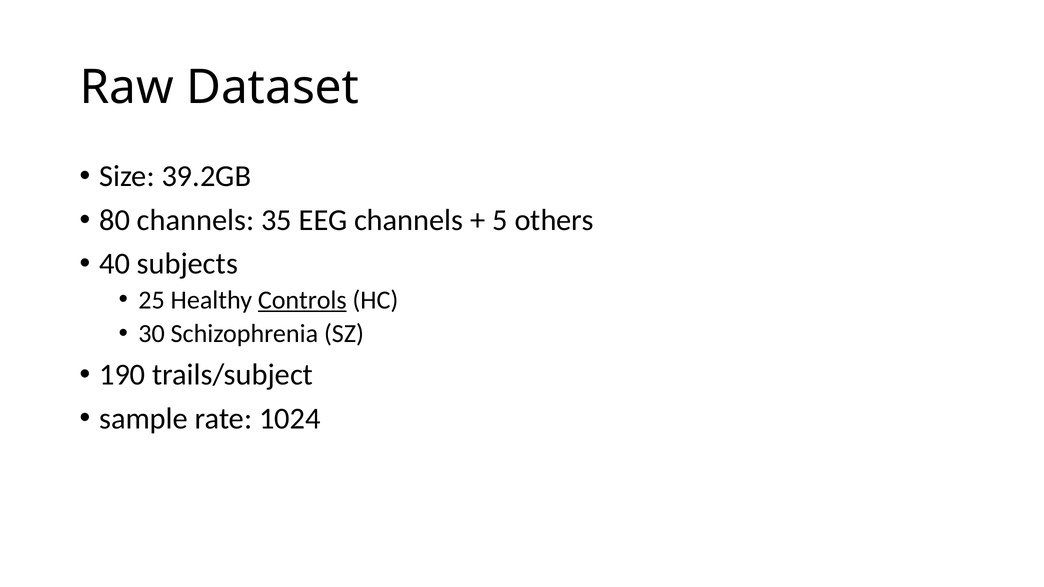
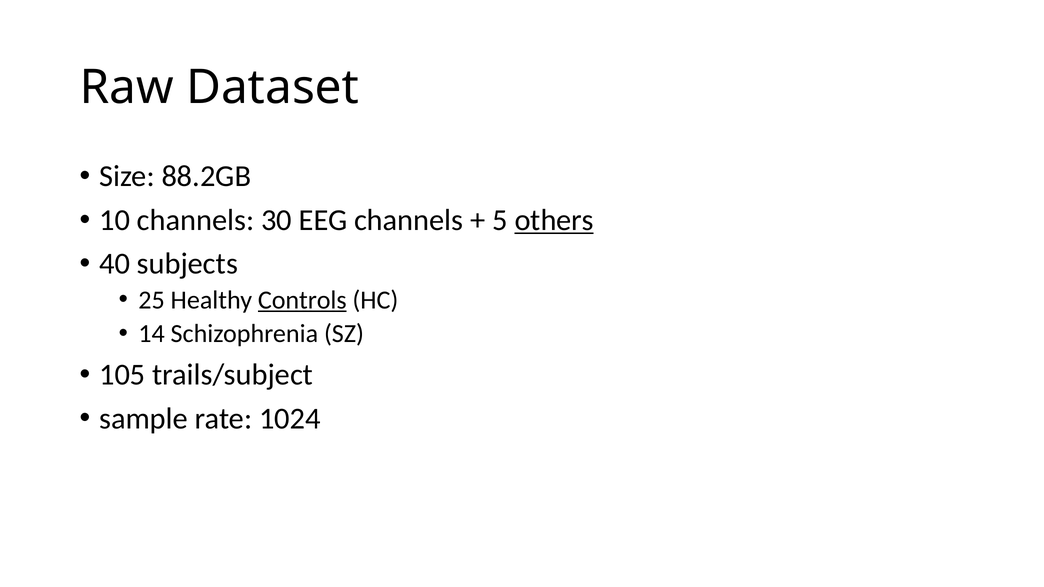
39.2GB: 39.2GB -> 88.2GB (206, 177)
80: 80 -> 10 (115, 220)
35: 35 -> 30 (276, 220)
others underline: none -> present (554, 220)
30: 30 -> 14 (152, 334)
190: 190 -> 105 (122, 375)
